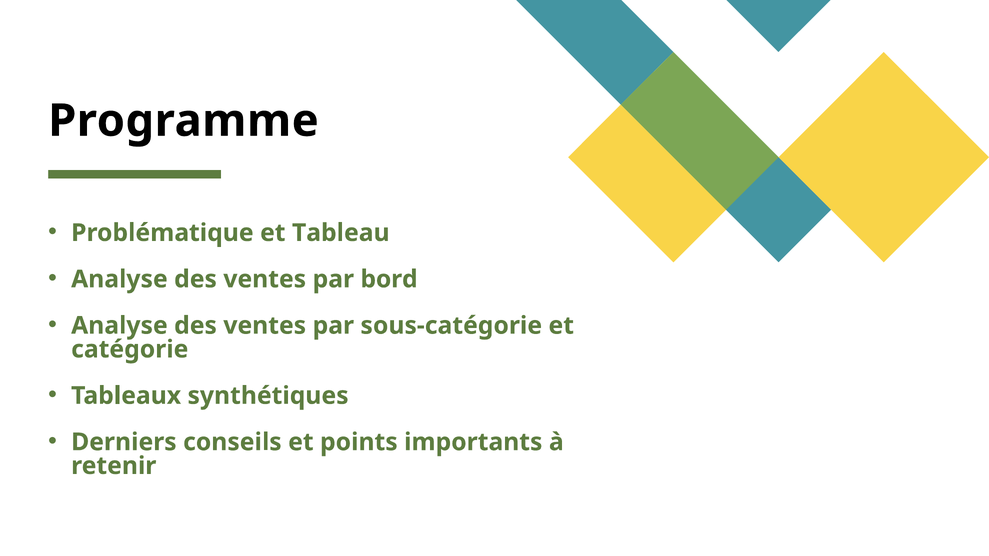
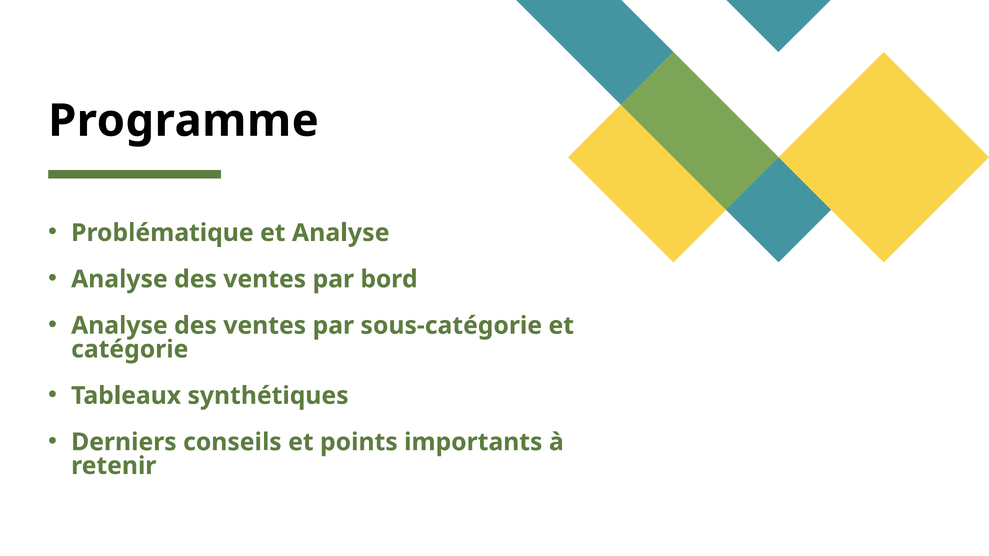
et Tableau: Tableau -> Analyse (341, 233)
